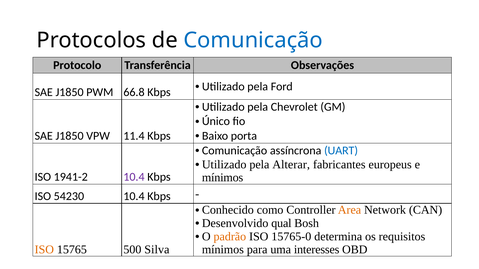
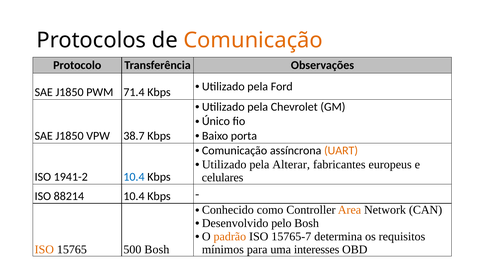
Comunicação colour: blue -> orange (253, 40)
66.8: 66.8 -> 71.4 (134, 92)
11.4: 11.4 -> 38.7 (134, 136)
UART colour: blue -> orange (341, 151)
10.4 colour: purple -> blue (134, 177)
mínimos: mínimos -> celulares (223, 178)
54230: 54230 -> 88214 (69, 196)
qual: qual -> pelo (281, 224)
15765-0: 15765-0 -> 15765-7 (291, 237)
500 Silva: Silva -> Bosh (157, 250)
